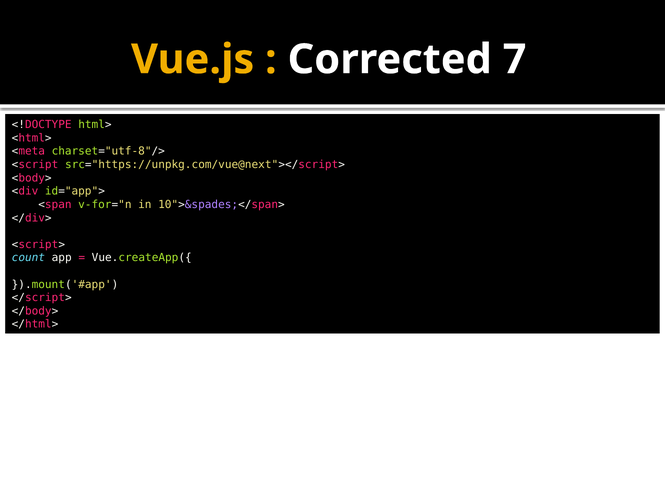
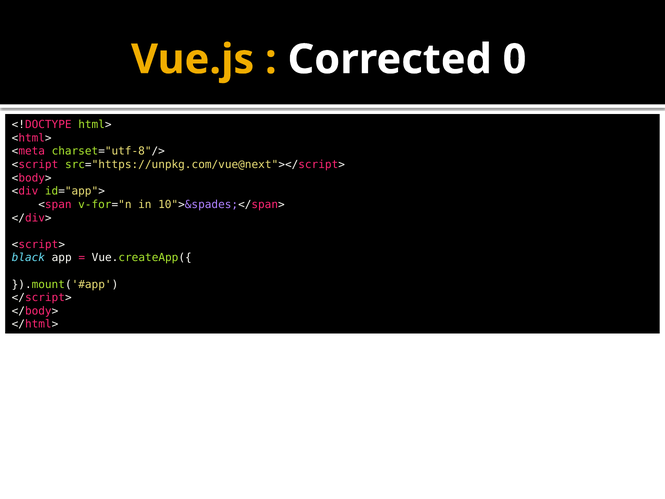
7: 7 -> 0 (515, 59)
count: count -> black (28, 258)
